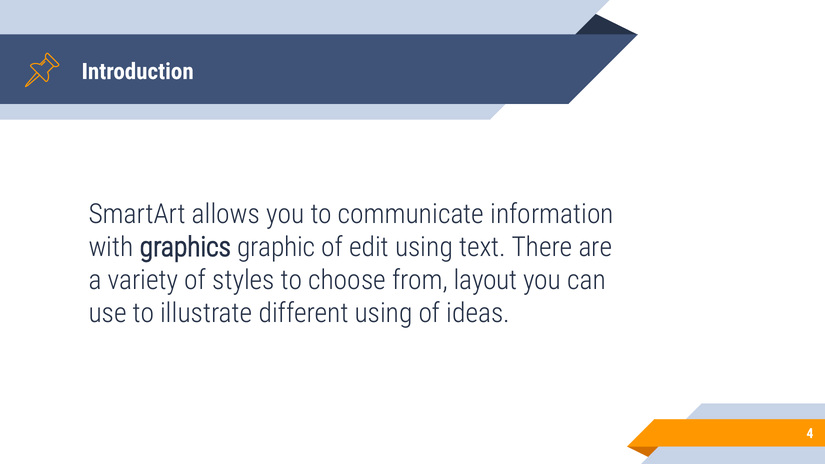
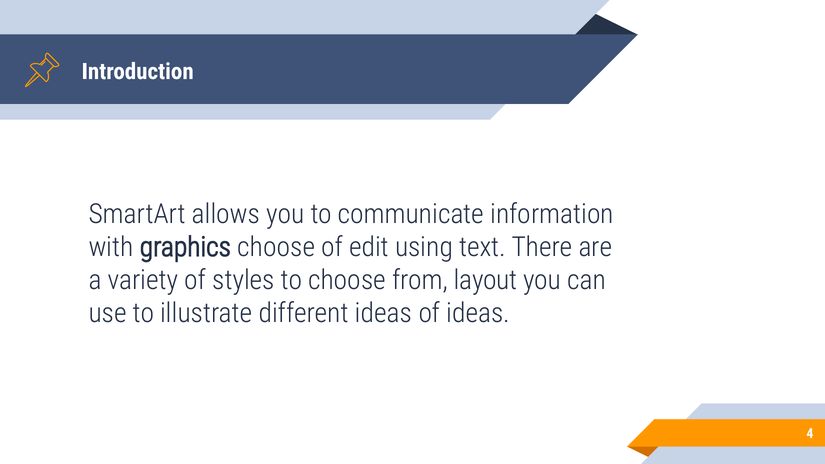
graphics graphic: graphic -> choose (276, 247)
different using: using -> ideas (383, 313)
